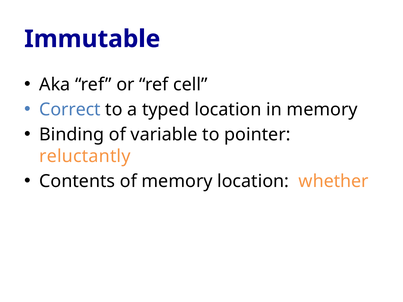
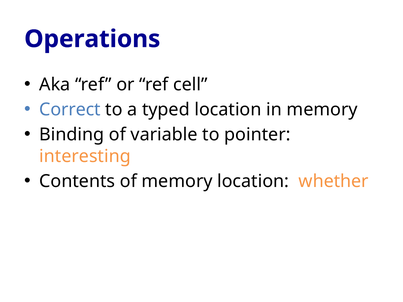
Immutable: Immutable -> Operations (92, 39)
reluctantly: reluctantly -> interesting (85, 156)
